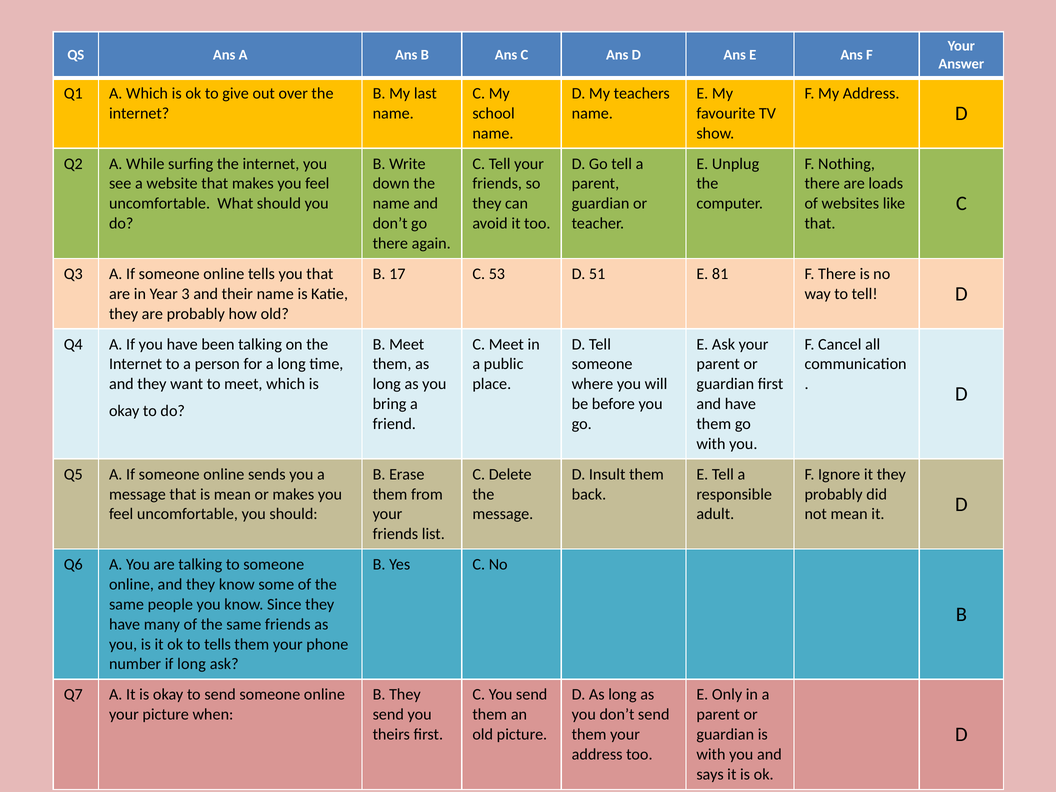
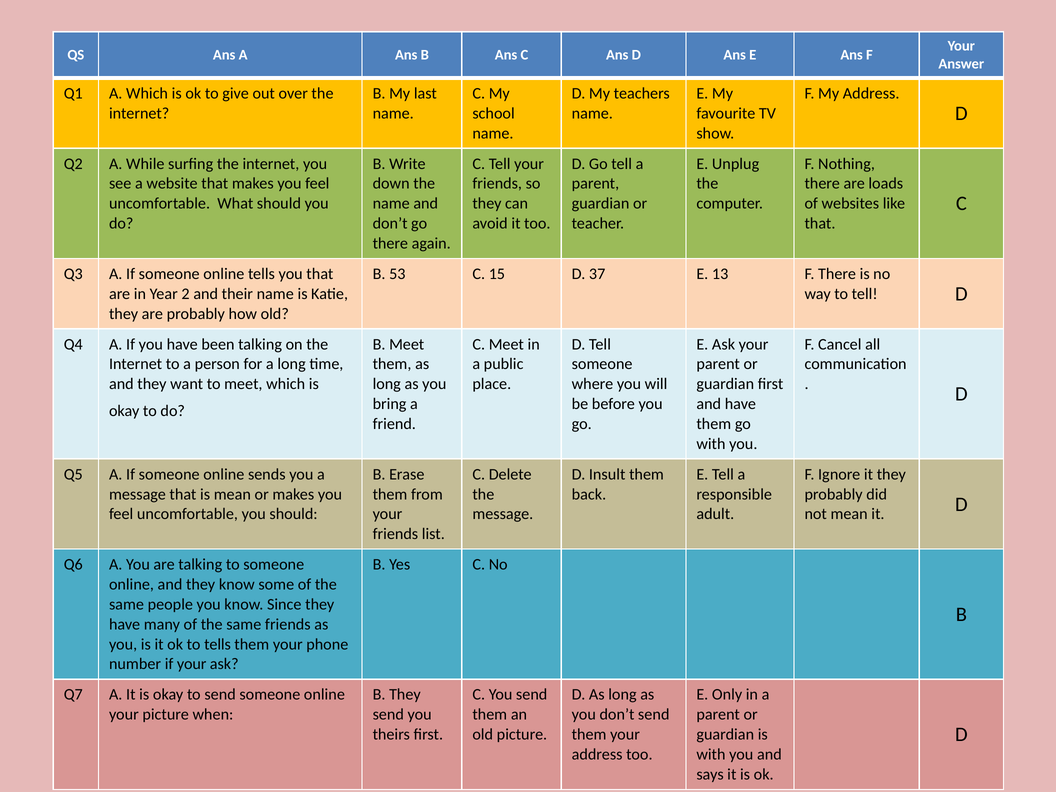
17: 17 -> 53 (397, 274)
53: 53 -> 15 (497, 274)
51: 51 -> 37 (597, 274)
81: 81 -> 13 (720, 274)
3: 3 -> 2 (186, 294)
if long: long -> your (192, 664)
